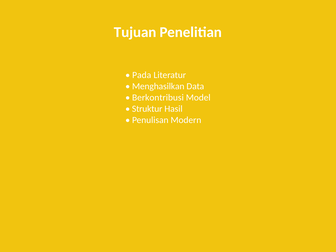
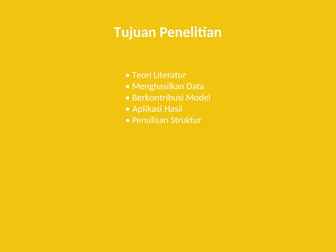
Pada: Pada -> Teori (142, 75)
Struktur: Struktur -> Aplikasi (147, 109)
Modern: Modern -> Struktur (186, 120)
